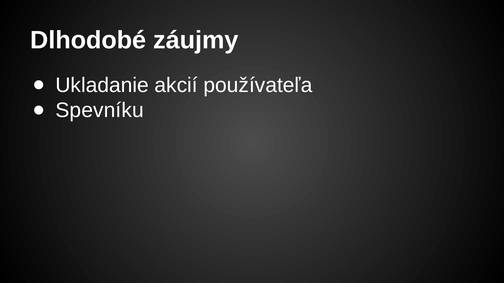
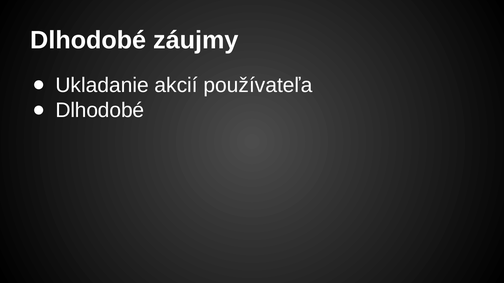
Spevníku: Spevníku -> Dlhodobé (100, 110)
